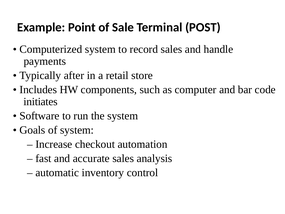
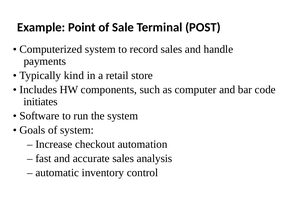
after: after -> kind (74, 75)
